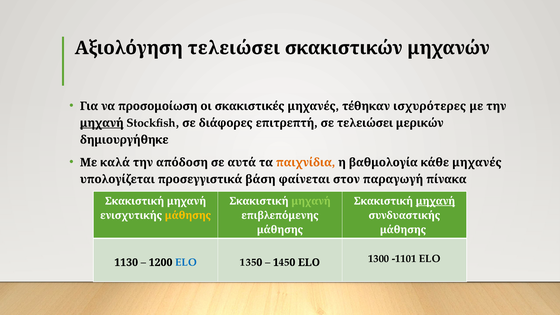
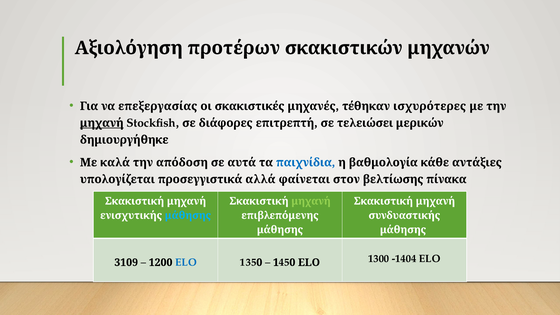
Αξιολόγηση τελειώσει: τελειώσει -> προτέρων (234, 48)
προσομοίωση: προσομοίωση -> επεξεργασίας (158, 106)
παιχνίδια colour: orange -> blue (306, 162)
κάθε μηχανές: μηχανές -> αντάξιες (477, 162)
βάση: βάση -> αλλά (260, 179)
παραγωγή: παραγωγή -> βελτίωσης (393, 179)
μηχανή underline: present -> none (435, 201)
μάθησης colour: yellow -> light blue (188, 215)
1130: 1130 -> 3109 (126, 262)
-1101: -1101 -> -1404 (404, 259)
